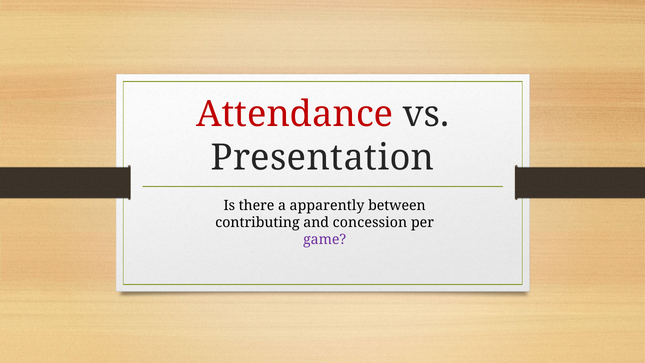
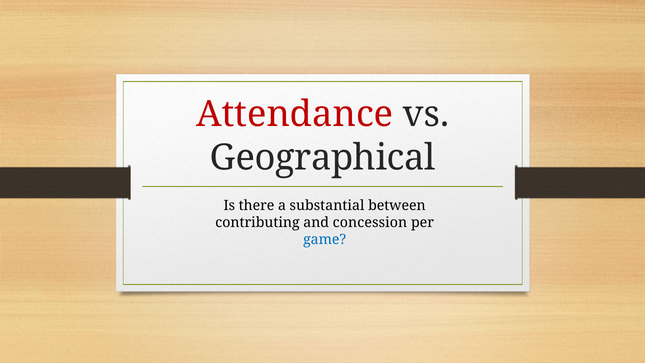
Presentation: Presentation -> Geographical (323, 158)
apparently: apparently -> substantial (327, 205)
game colour: purple -> blue (325, 239)
